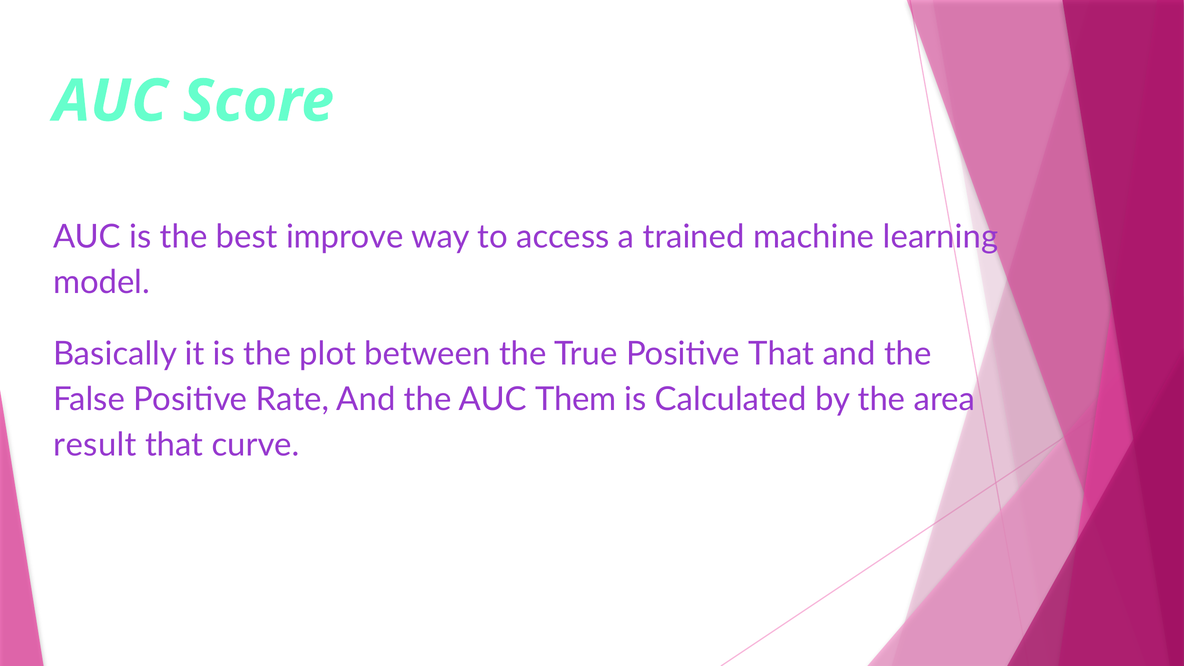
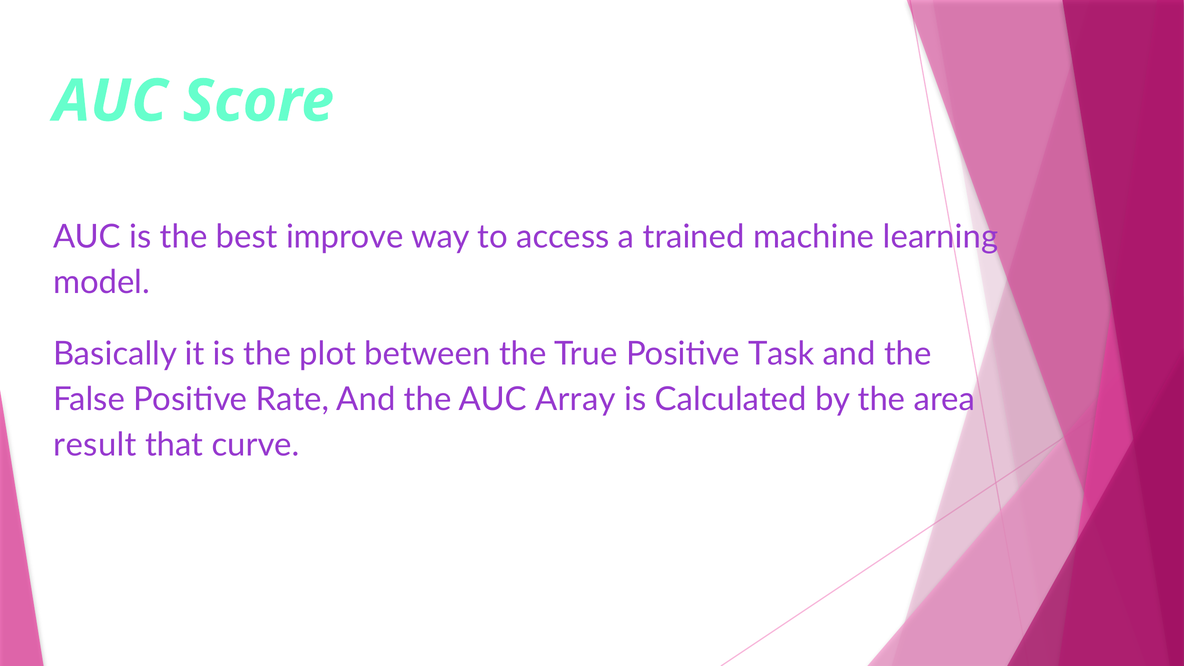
Positive That: That -> Task (781, 354)
Them: Them -> Array (575, 399)
